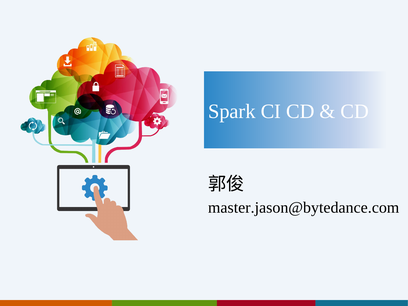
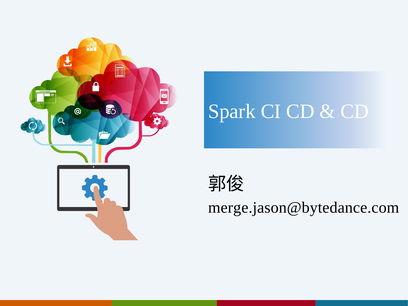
master.jason@bytedance.com: master.jason@bytedance.com -> merge.jason@bytedance.com (304, 208)
